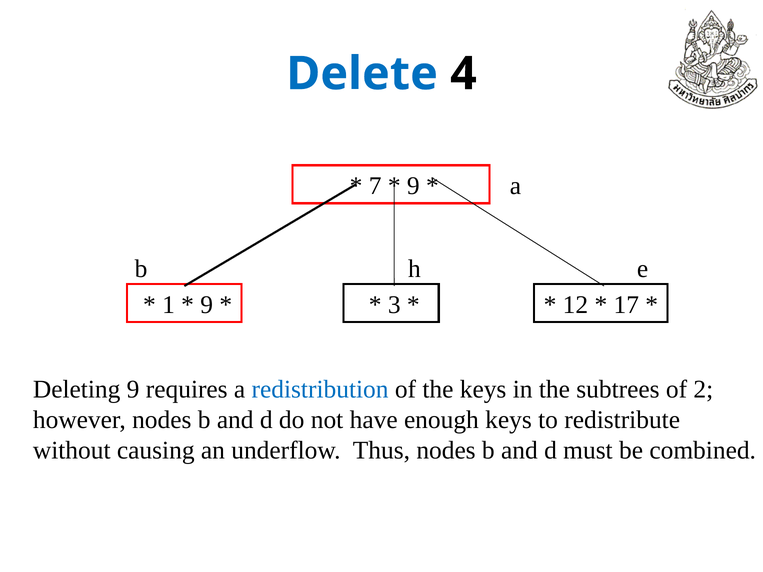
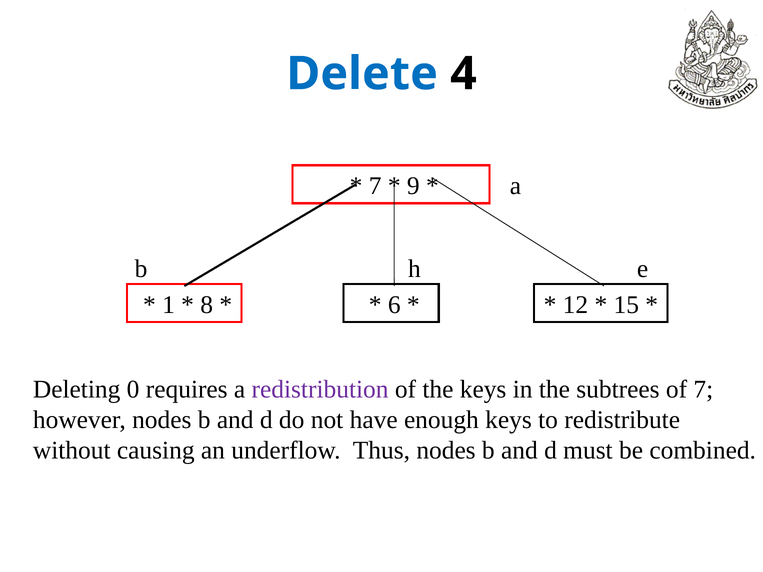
9: 9 -> 8 (207, 305)
3: 3 -> 6 (394, 305)
17: 17 -> 15 (626, 305)
Deleting 9: 9 -> 0 (133, 390)
redistribution colour: blue -> purple (320, 390)
of 2: 2 -> 7 (703, 390)
